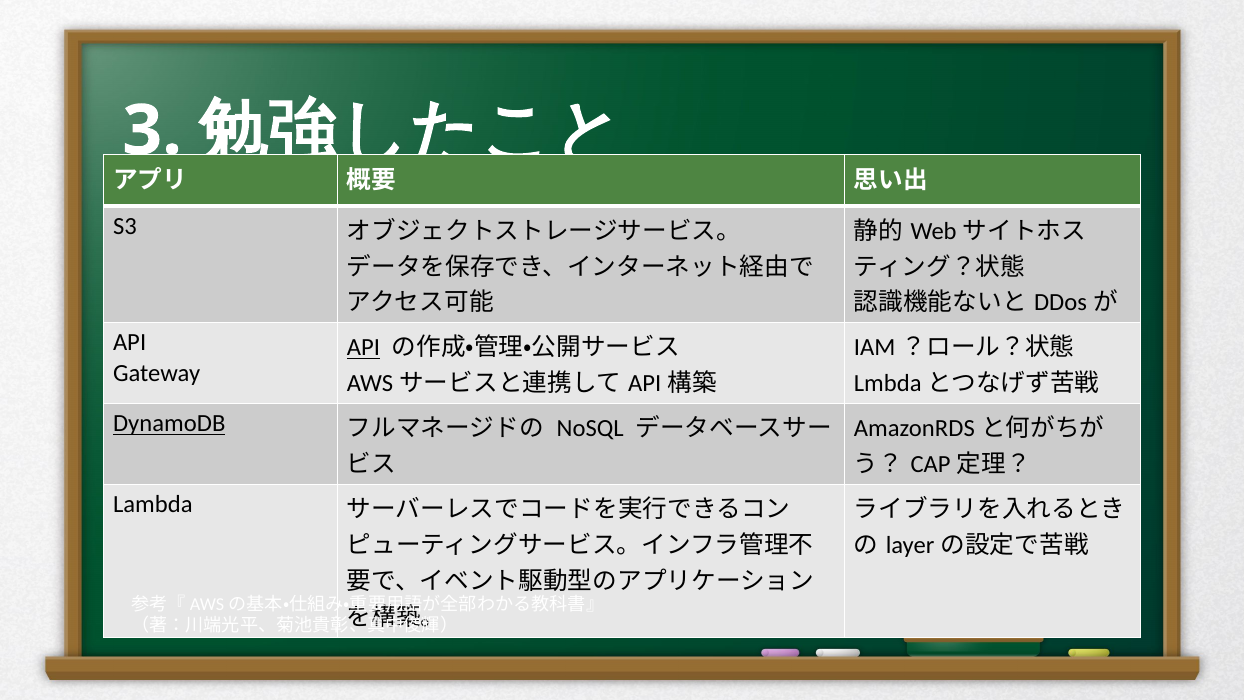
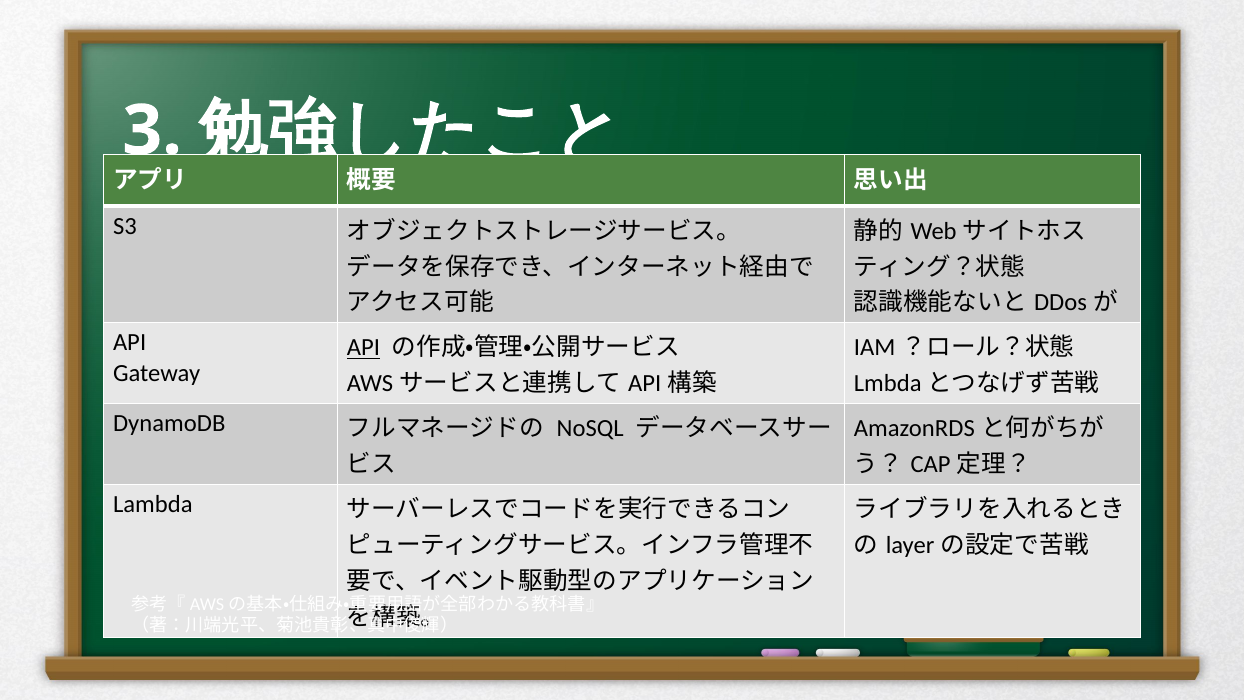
DynamoDB underline: present -> none (169, 424)
